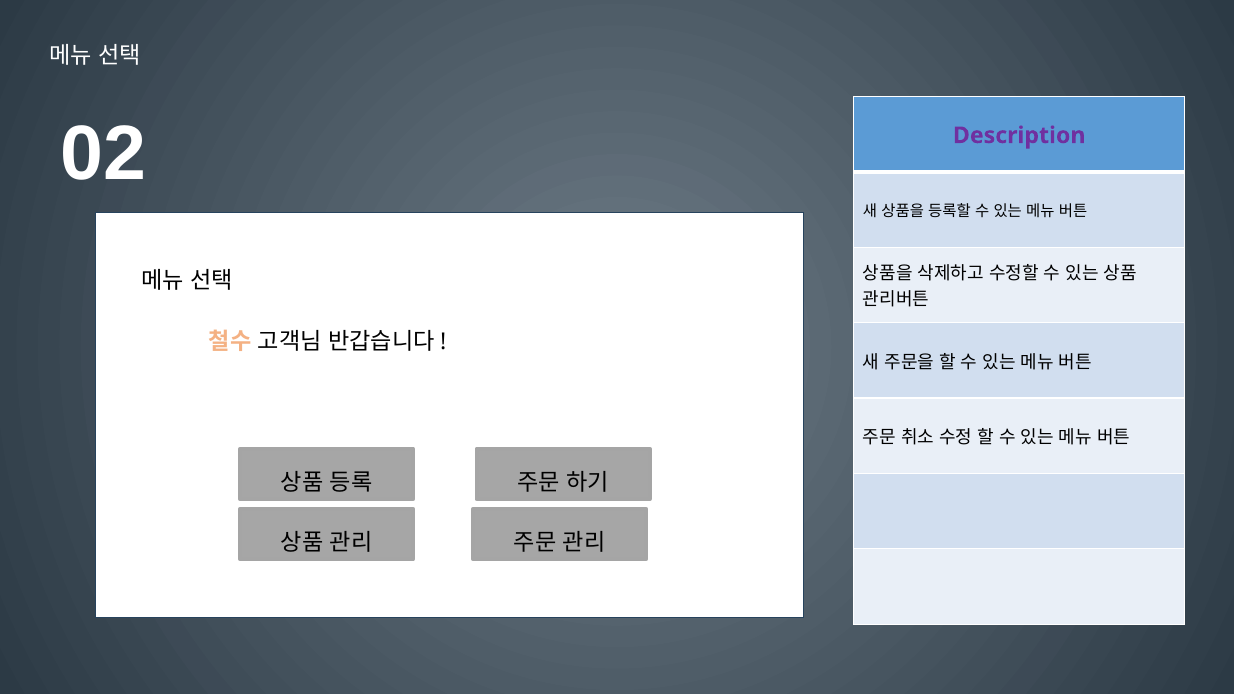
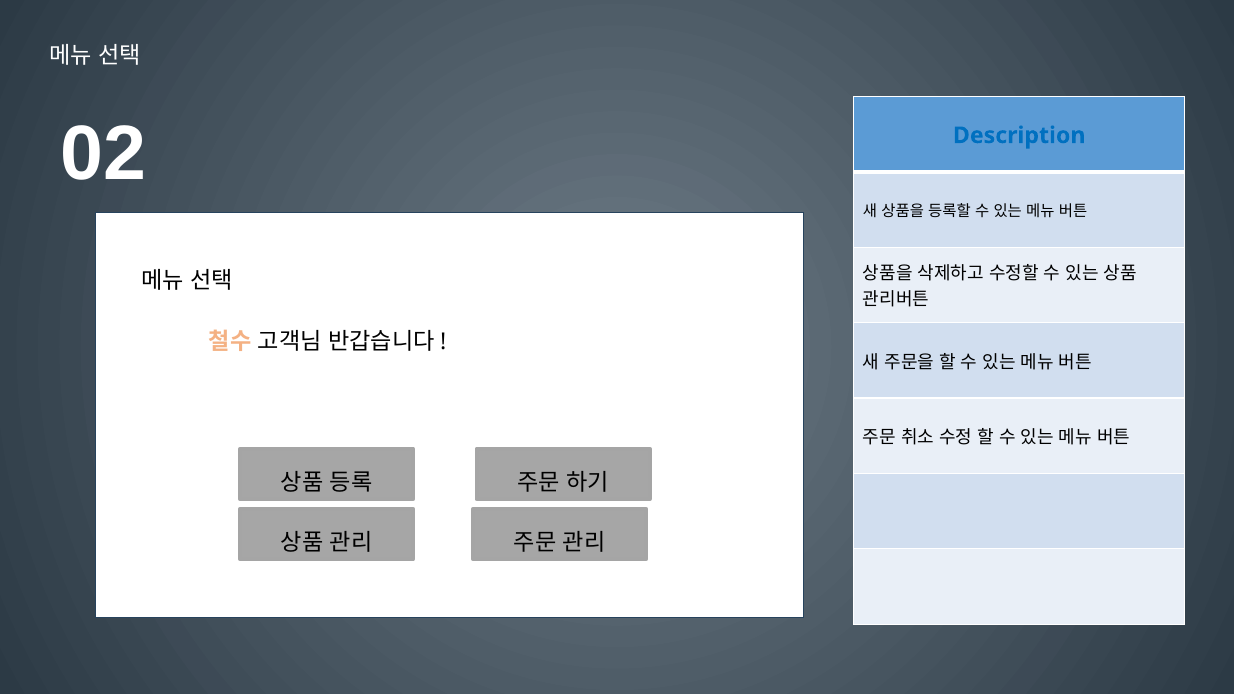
Description colour: purple -> blue (1019, 135)
